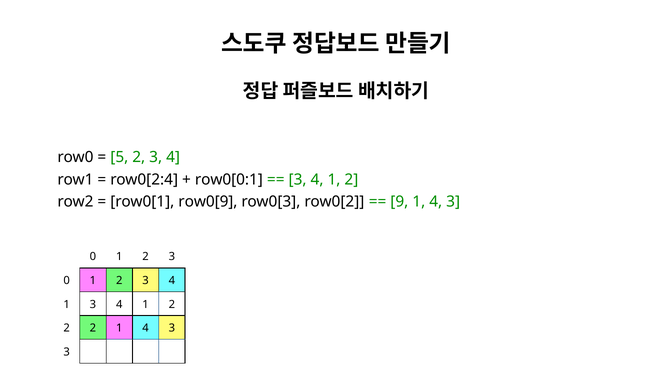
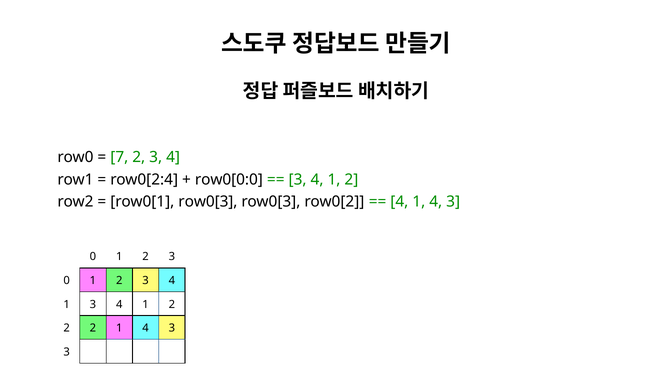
5: 5 -> 7 (119, 157)
row0[0:1: row0[0:1 -> row0[0:0 (229, 179)
row0[1 row0[9: row0[9 -> row0[3 (208, 202)
9: 9 -> 4 (399, 202)
